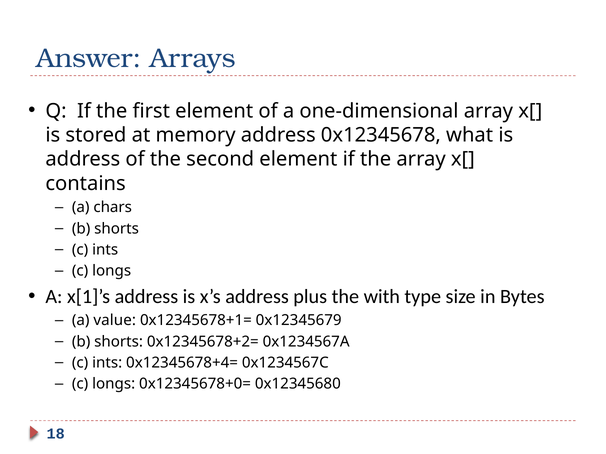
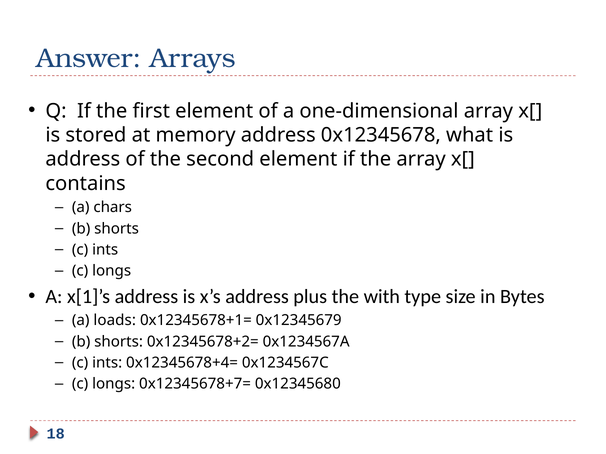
value: value -> loads (115, 321)
0x12345678+0=: 0x12345678+0= -> 0x12345678+7= (195, 384)
